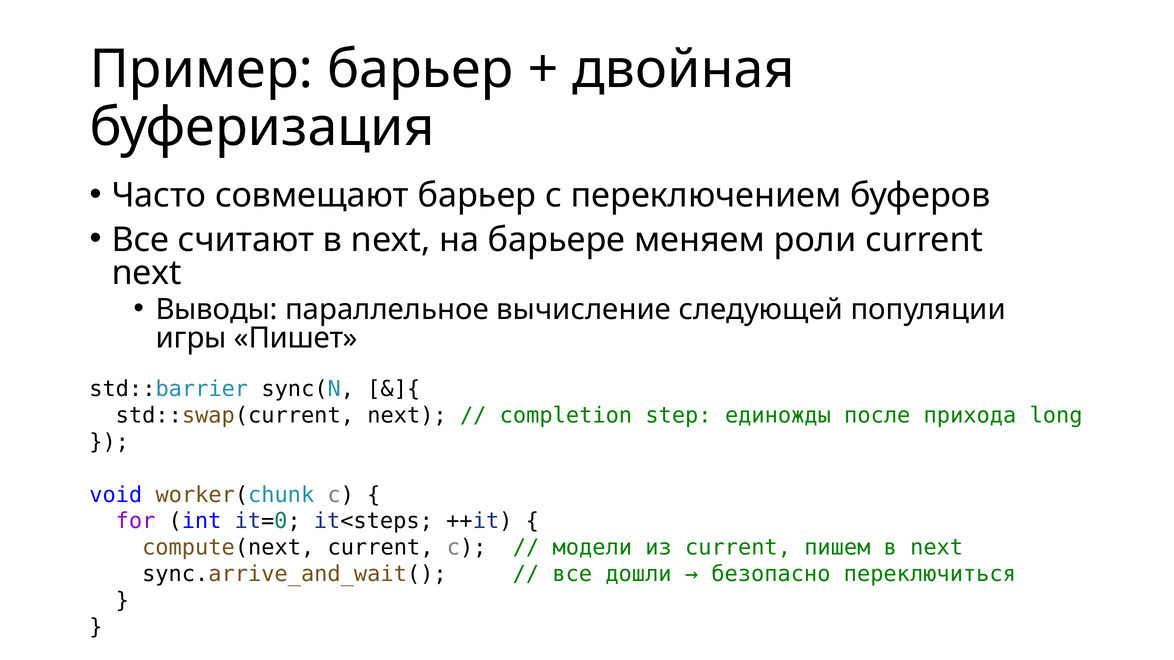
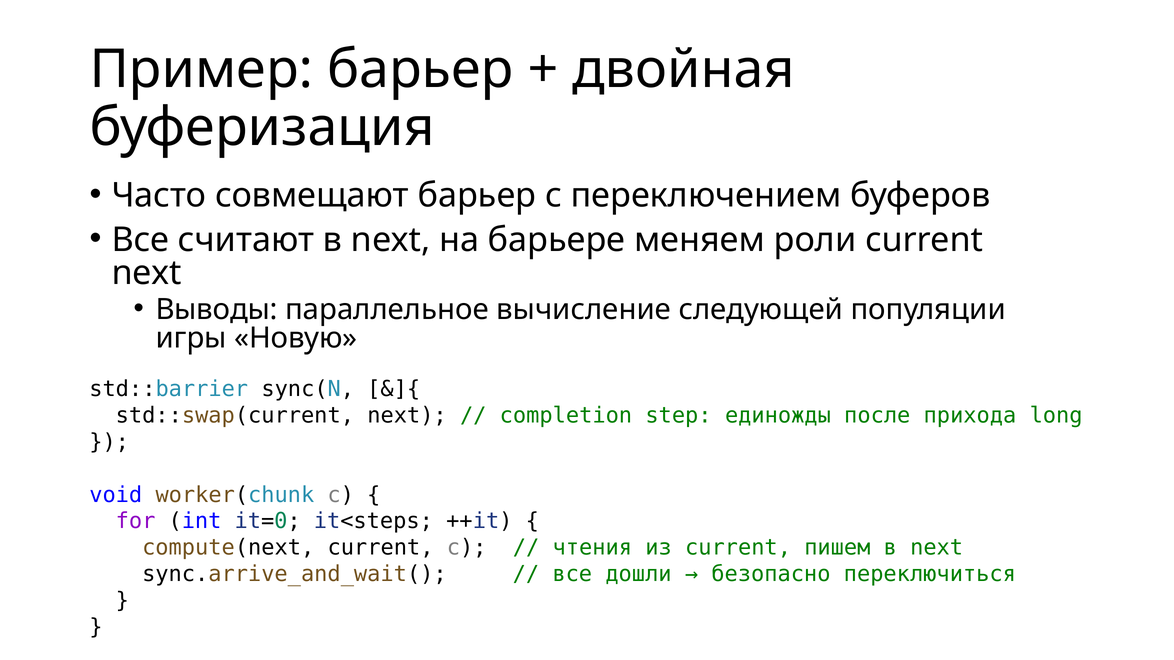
Пишет: Пишет -> Новую (296, 338)
модели: модели -> чтения (592, 548)
